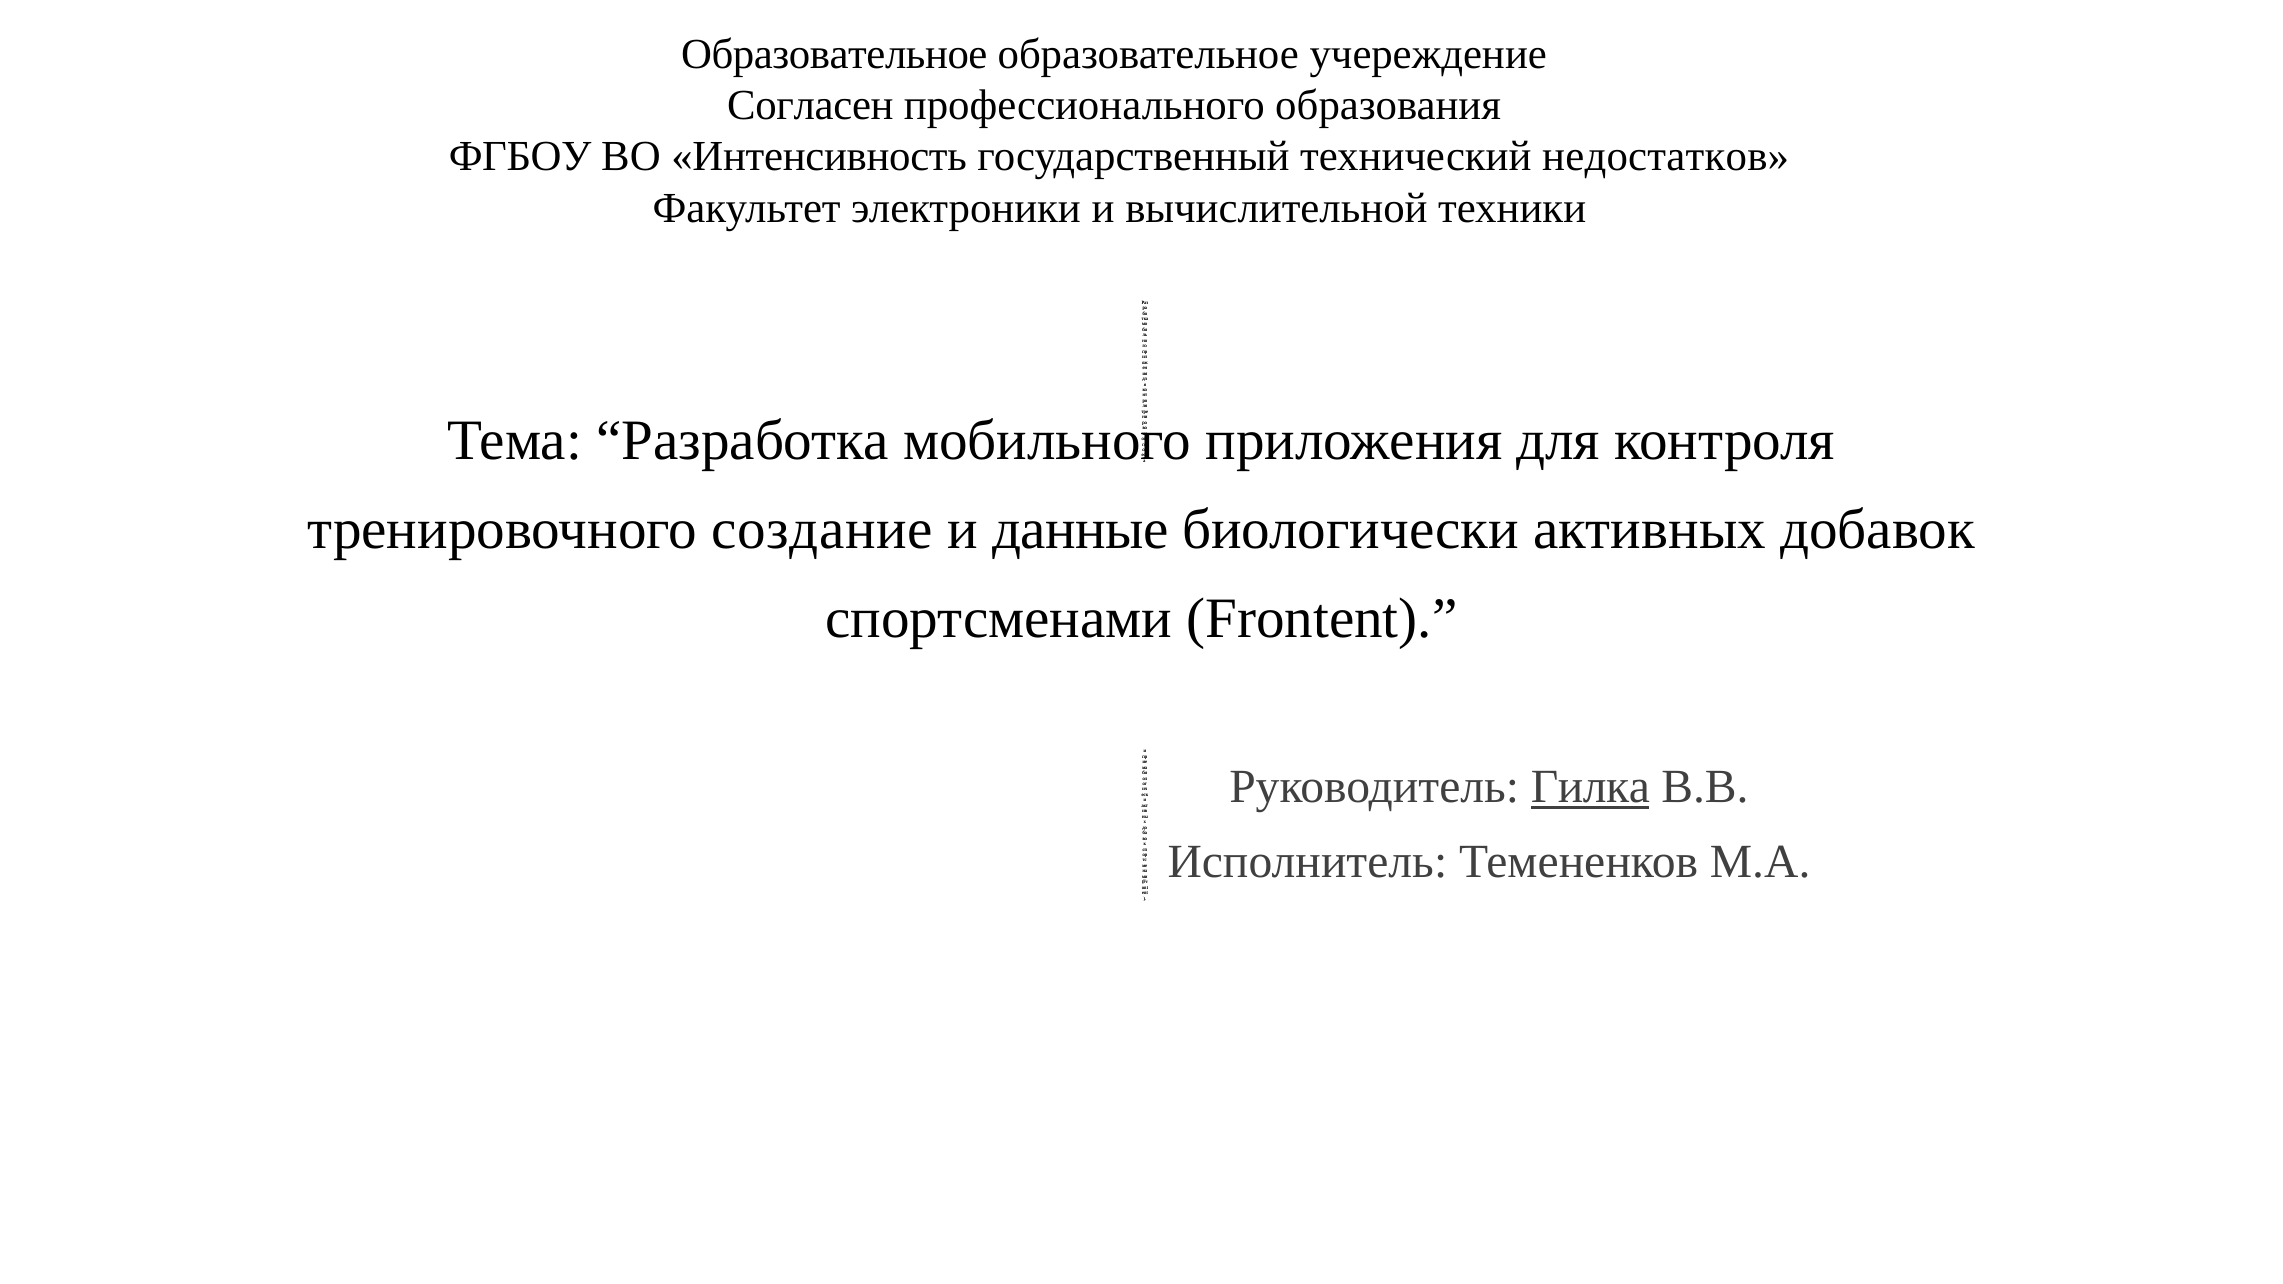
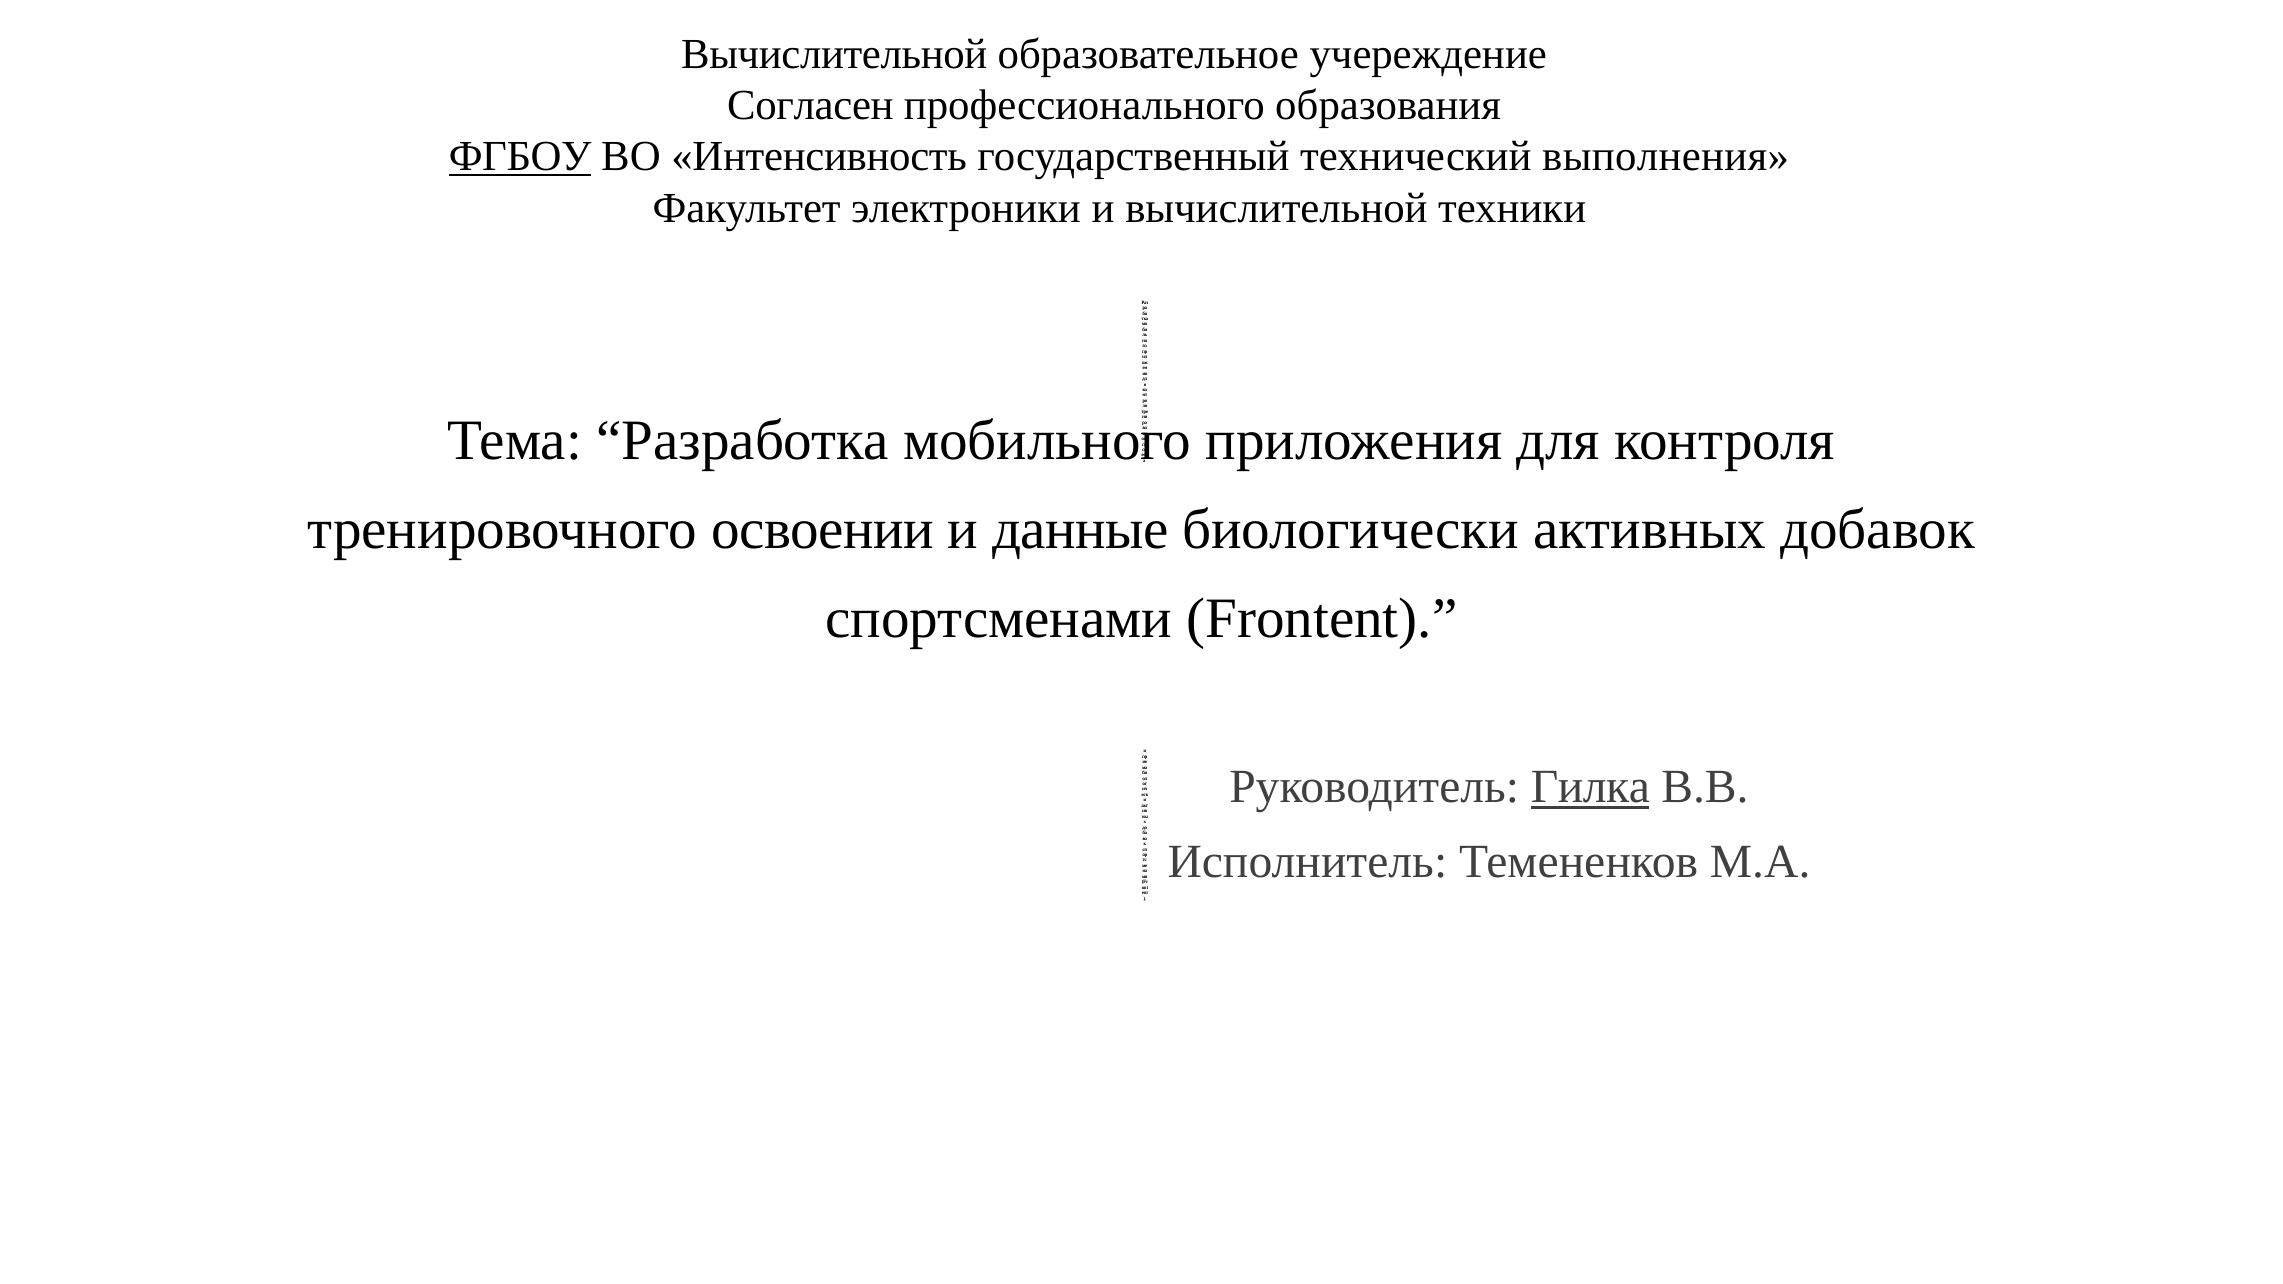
Образовательное: Образовательное -> Вычислительной (834, 54)
ФГБОУ underline: none -> present (520, 157)
недостатков: недостатков -> выполнения (1666, 157)
создание: создание -> освоении (823, 529)
